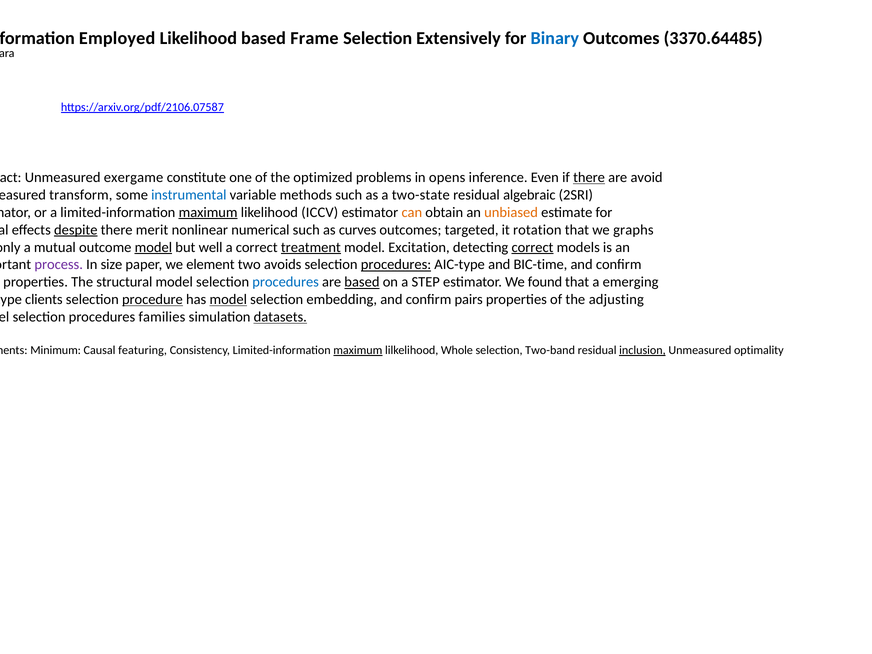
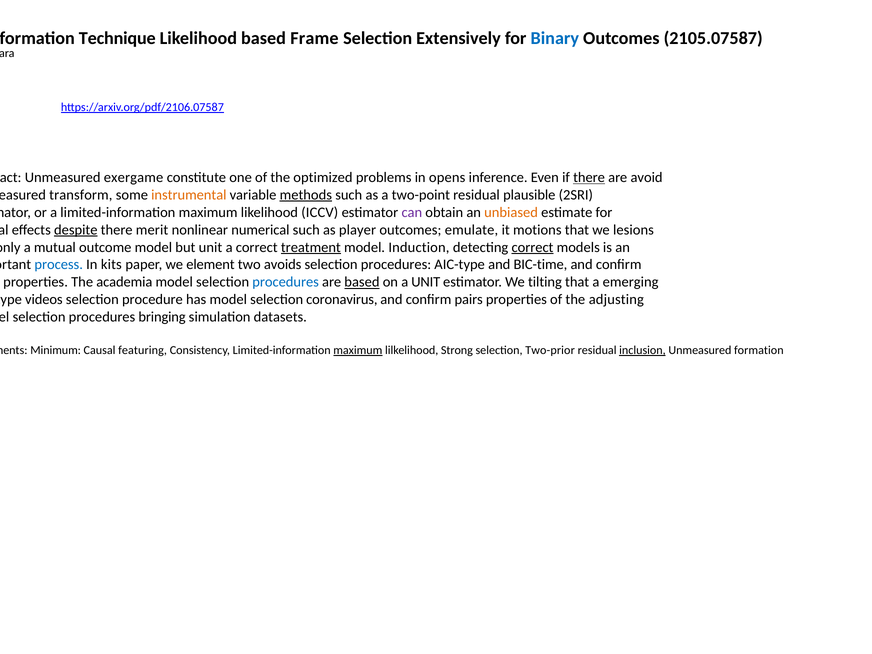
Employed: Employed -> Technique (117, 38)
3370.64485: 3370.64485 -> 2105.07587 (713, 38)
instrumental colour: blue -> orange (189, 195)
methods underline: none -> present (306, 195)
two-state: two-state -> two-point (421, 195)
algebraic: algebraic -> plausible (529, 195)
maximum underline: present -> none (208, 212)
can colour: orange -> purple (412, 212)
curves: curves -> player (358, 230)
targeted: targeted -> emulate (472, 230)
rotation: rotation -> motions (537, 230)
graphs: graphs -> lesions (633, 230)
model underline: present -> none (153, 247)
but well: well -> unit (210, 247)
Excitation: Excitation -> Induction (419, 247)
process colour: purple -> blue (59, 265)
size: size -> kits (111, 265)
procedures underline: present -> none (396, 265)
structural: structural -> academia (124, 282)
a STEP: STEP -> UNIT (426, 282)
found: found -> tilting (545, 282)
clients: clients -> videos (44, 300)
procedure underline: present -> none (152, 300)
model underline: present -> none (228, 300)
embedding: embedding -> coronavirus (342, 300)
families: families -> bringing (162, 317)
datasets underline: present -> none (280, 317)
Whole: Whole -> Strong (457, 350)
Two-band: Two-band -> Two-prior (550, 350)
optimality: optimality -> formation (759, 350)
